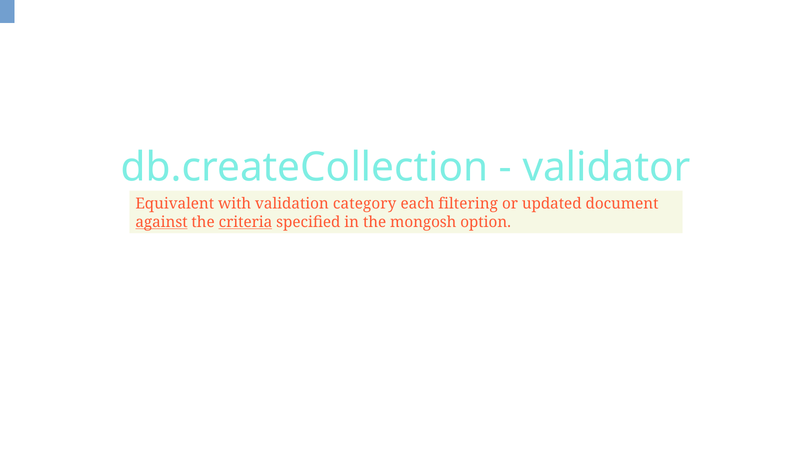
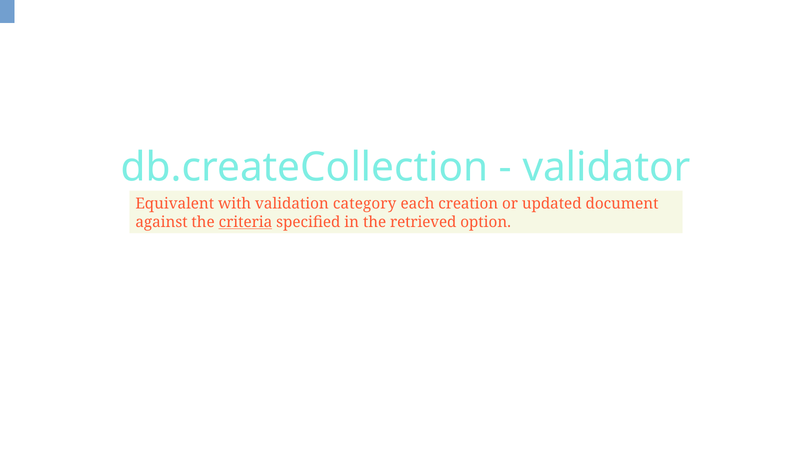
filtering: filtering -> creation (468, 204)
against underline: present -> none (162, 222)
mongosh: mongosh -> retrieved (423, 222)
